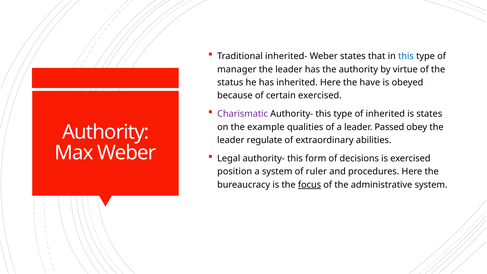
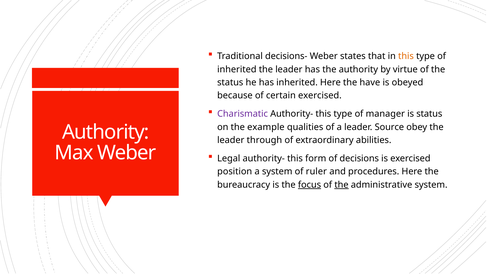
inherited-: inherited- -> decisions- (286, 56)
this colour: blue -> orange (406, 56)
manager: manager -> inherited (237, 69)
of inherited: inherited -> manager (385, 114)
is states: states -> status (429, 114)
Passed: Passed -> Source (389, 127)
regulate: regulate -> through (264, 140)
the underline: none -> present (341, 185)
